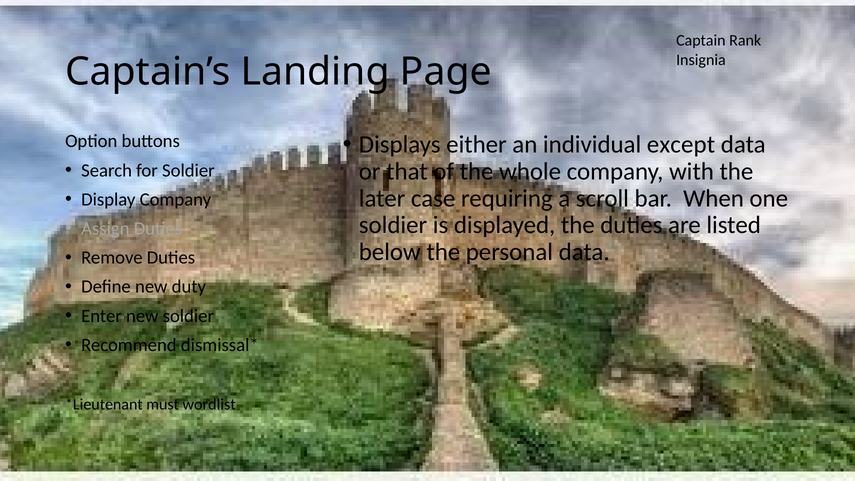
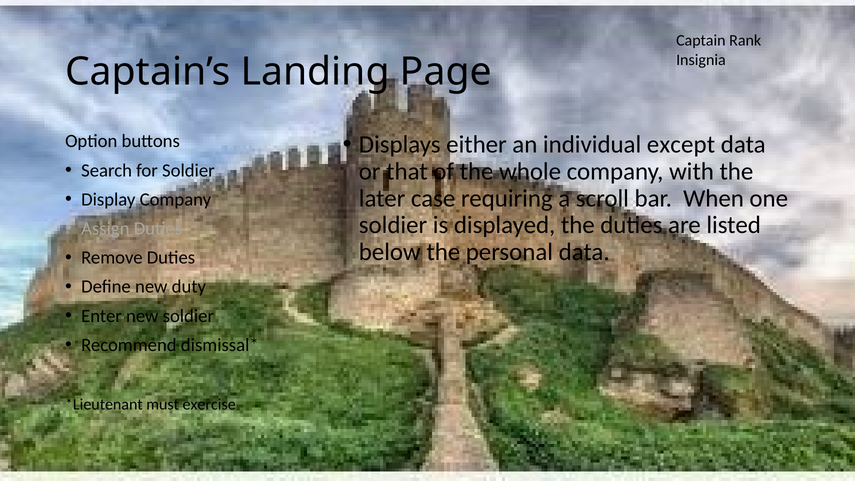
wordlist: wordlist -> exercise (209, 405)
